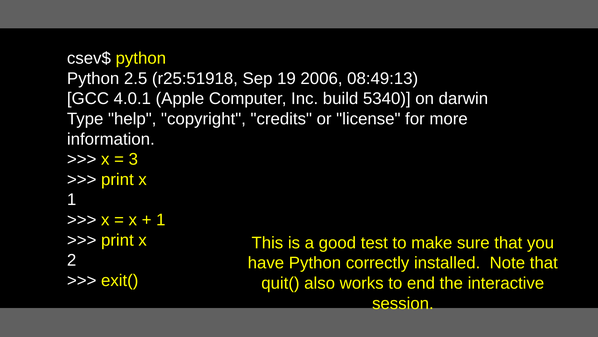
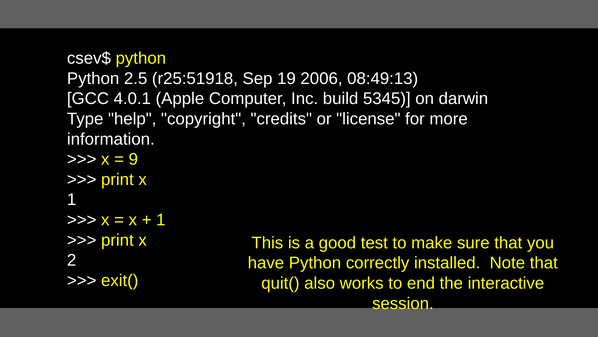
5340: 5340 -> 5345 (387, 98)
3: 3 -> 9 (133, 159)
